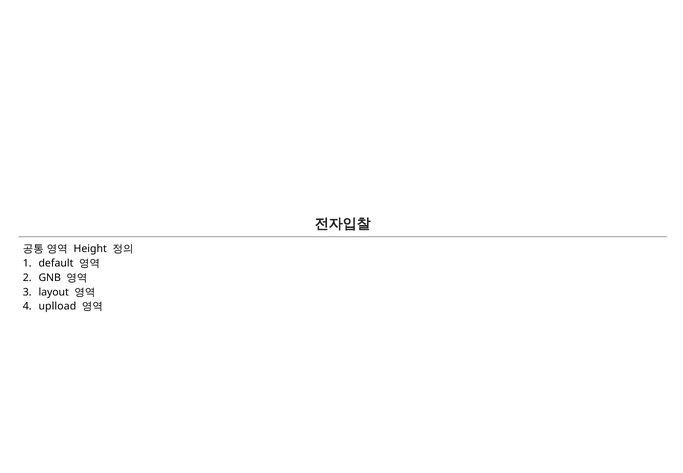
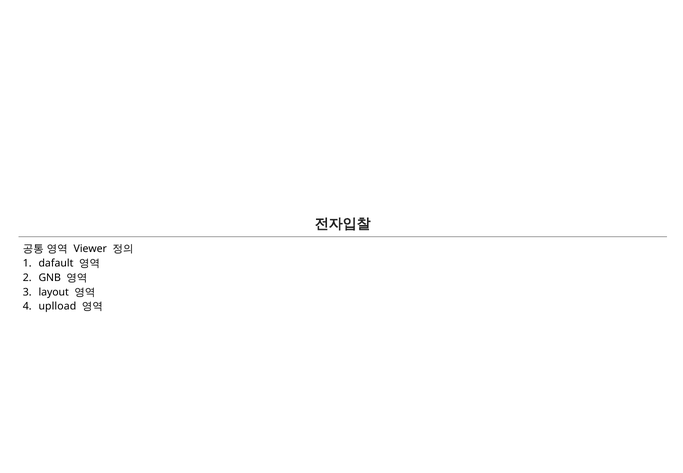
Height: Height -> Viewer (90, 249)
default: default -> dafault (56, 263)
